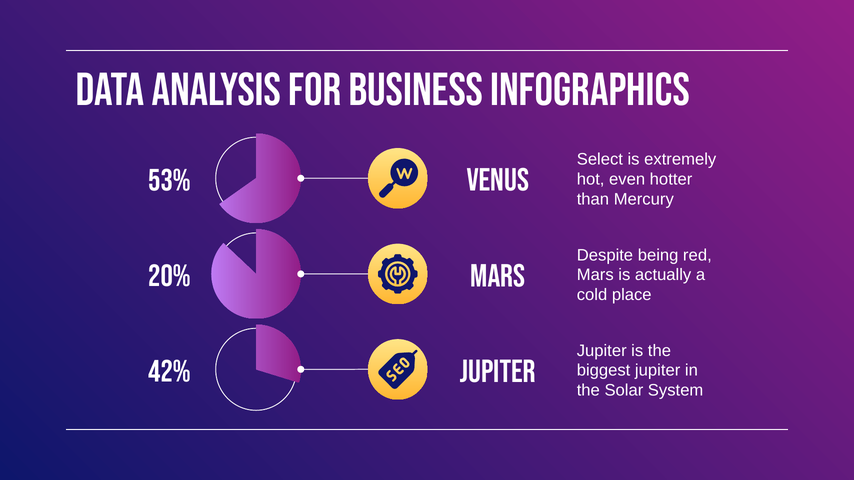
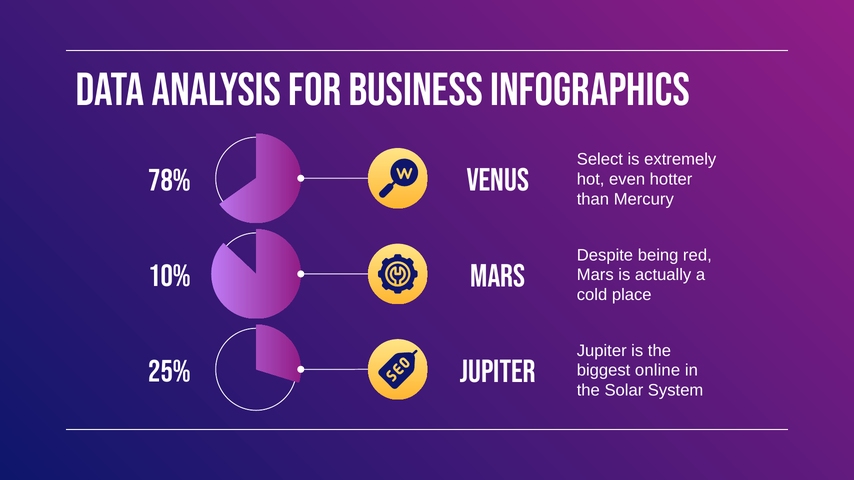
53%: 53% -> 78% (170, 181)
20%: 20% -> 10% (170, 276)
42%: 42% -> 25% (170, 372)
biggest jupiter: jupiter -> online (658, 371)
